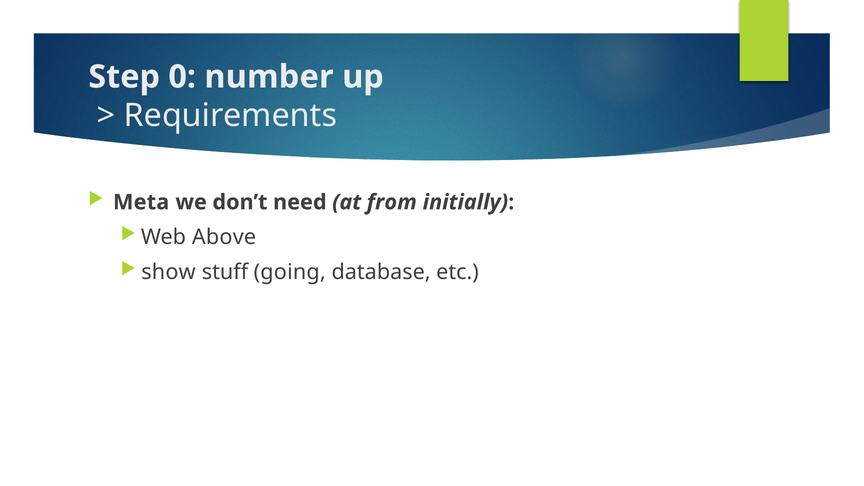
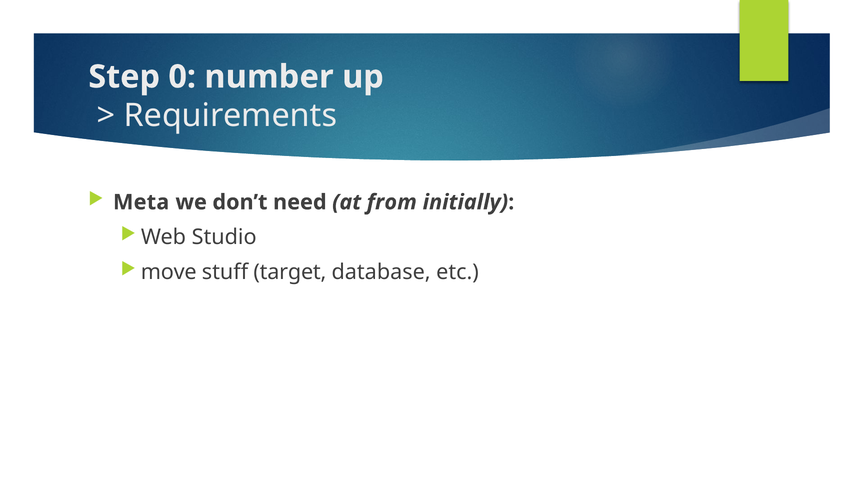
Above: Above -> Studio (224, 237)
show: show -> move (169, 272)
going: going -> target (290, 272)
